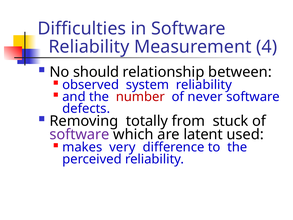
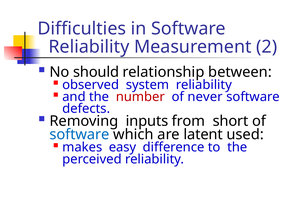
4: 4 -> 2 (267, 47)
totally: totally -> inputs (147, 121)
stuck: stuck -> short (231, 121)
software colour: purple -> blue (79, 134)
very: very -> easy (123, 147)
